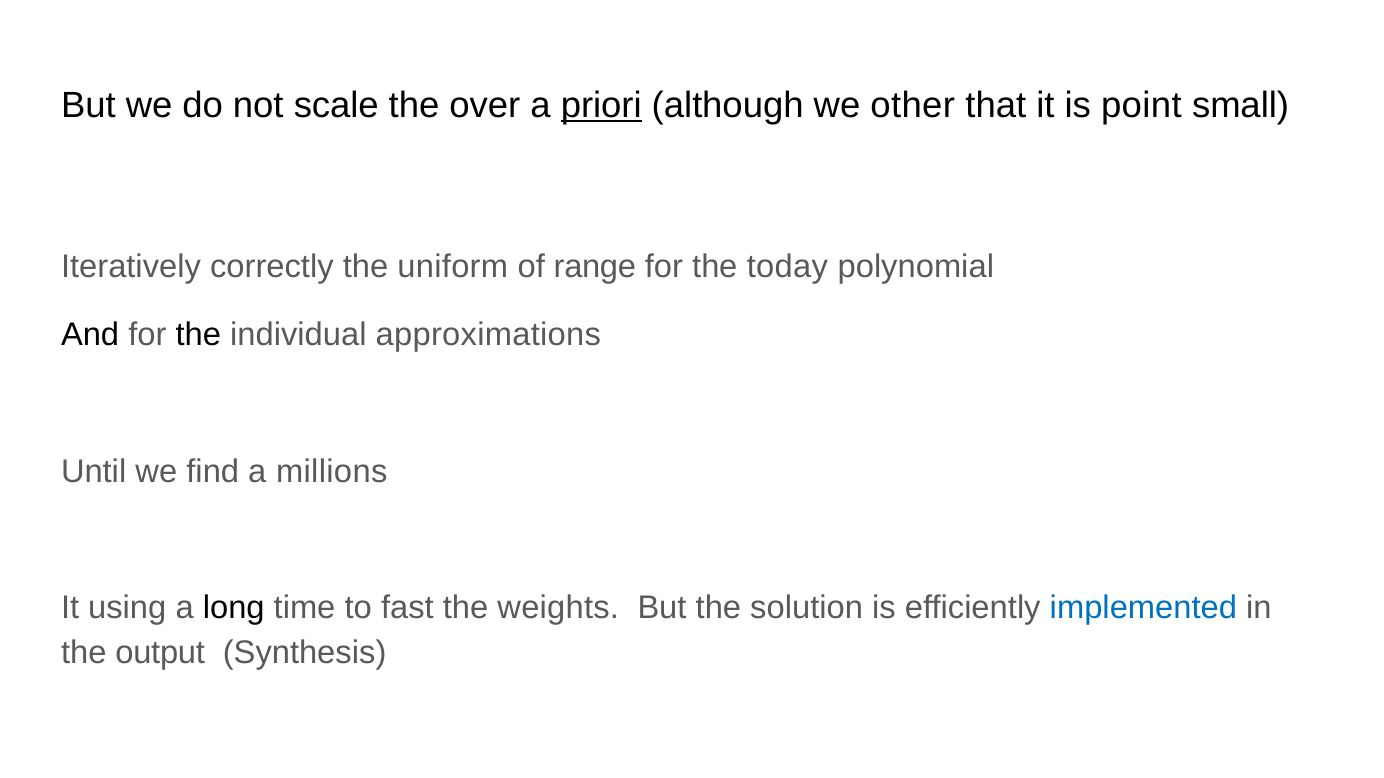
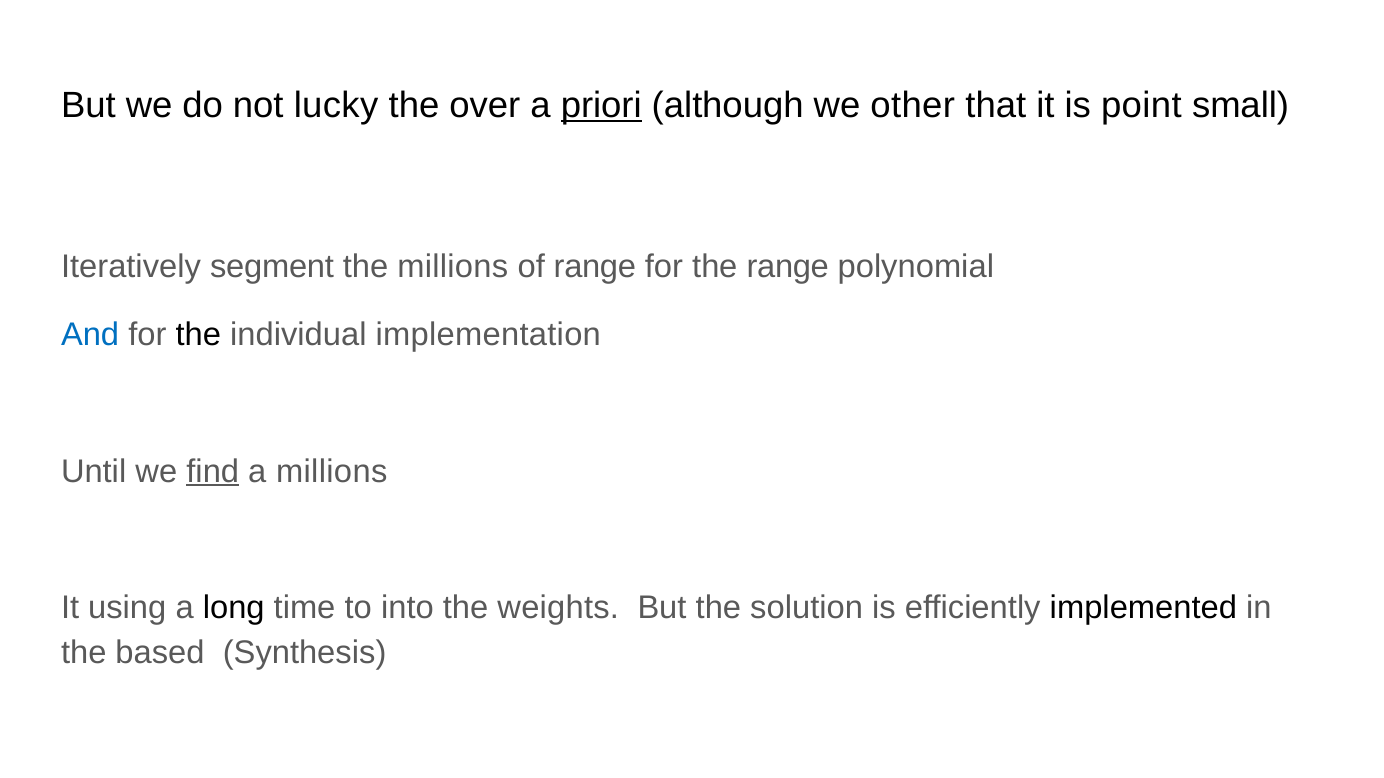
scale: scale -> lucky (336, 106)
correctly: correctly -> segment (272, 267)
the uniform: uniform -> millions (453, 267)
the today: today -> range (788, 267)
And colour: black -> blue (90, 335)
approximations: approximations -> implementation (488, 335)
find underline: none -> present (213, 472)
fast: fast -> into (407, 608)
implemented colour: blue -> black (1143, 608)
output: output -> based (160, 653)
